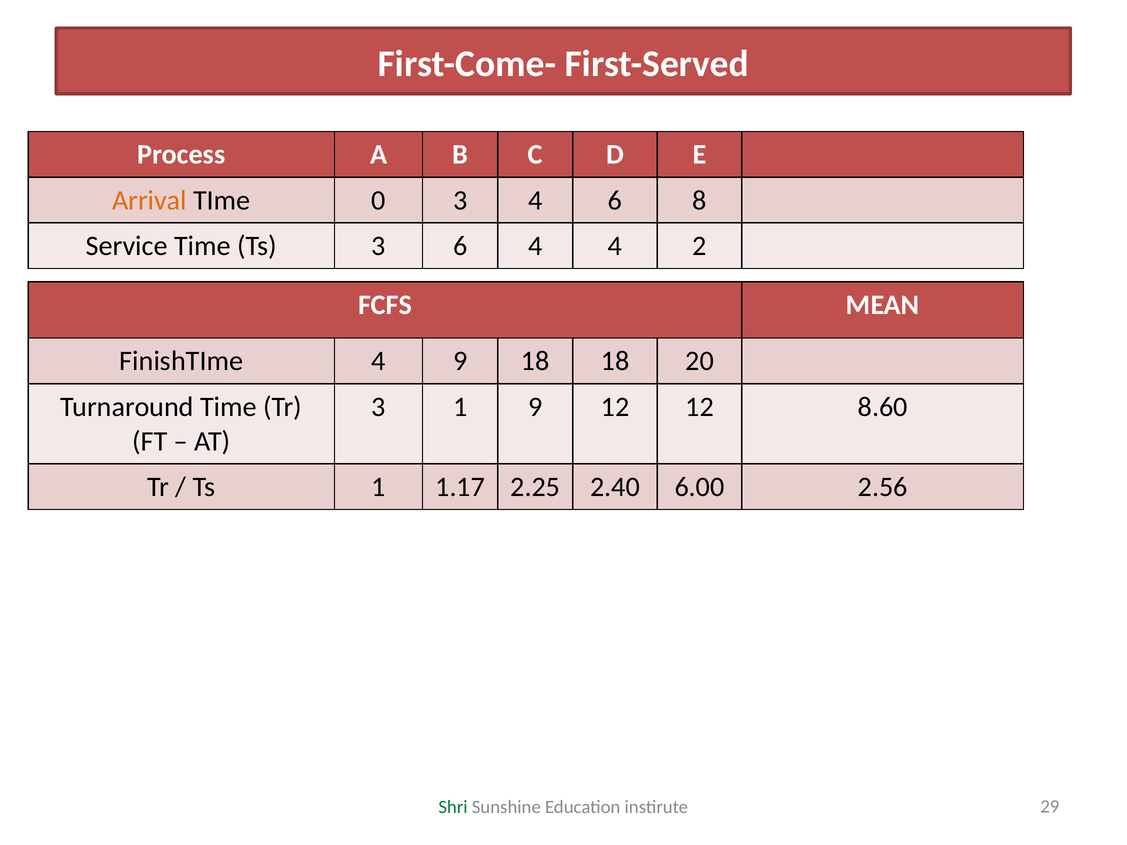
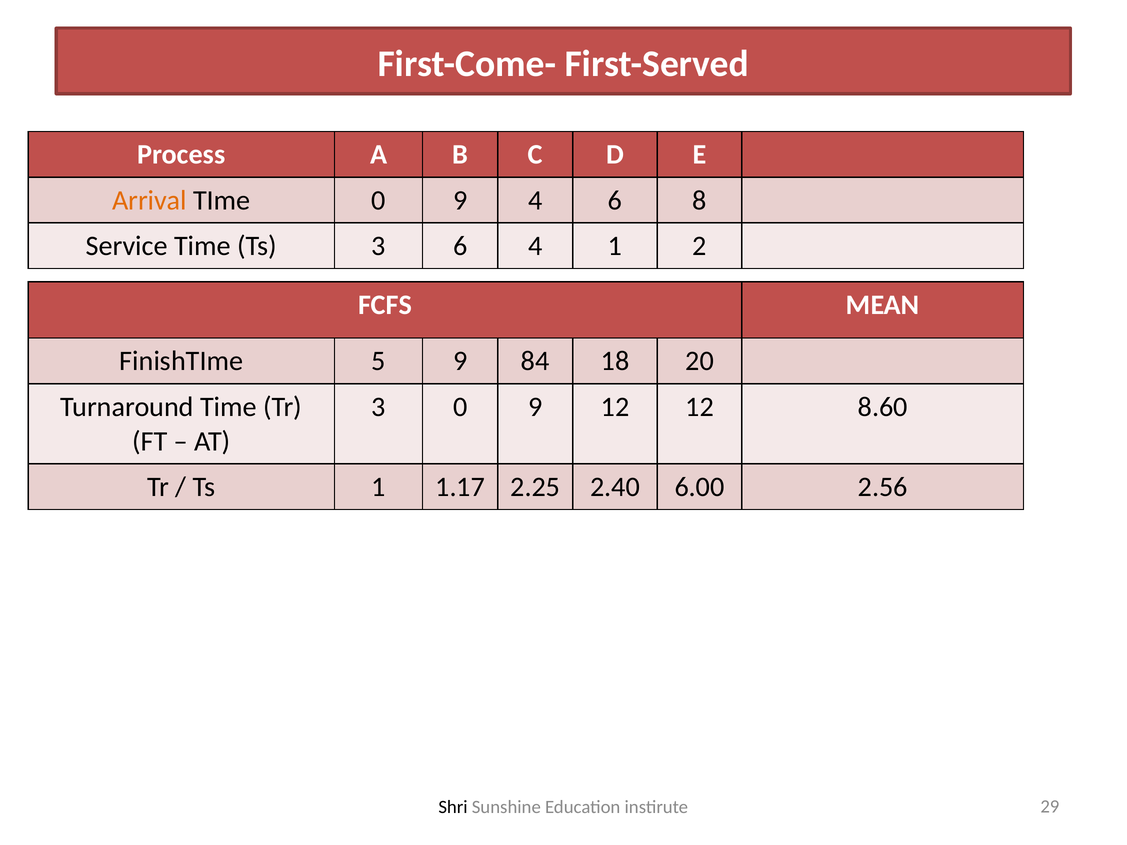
TIme 0 3: 3 -> 9 (460, 200)
4 4: 4 -> 1 (615, 246)
FinishTIme 4: 4 -> 5 (379, 361)
9 18: 18 -> 84 (535, 361)
3 1: 1 -> 0 (460, 407)
Shri colour: green -> black (453, 807)
